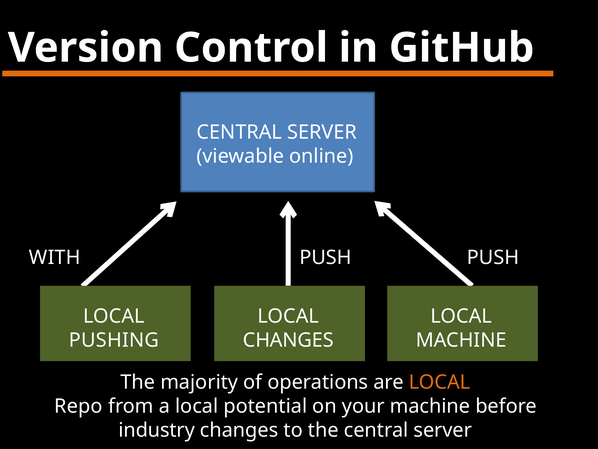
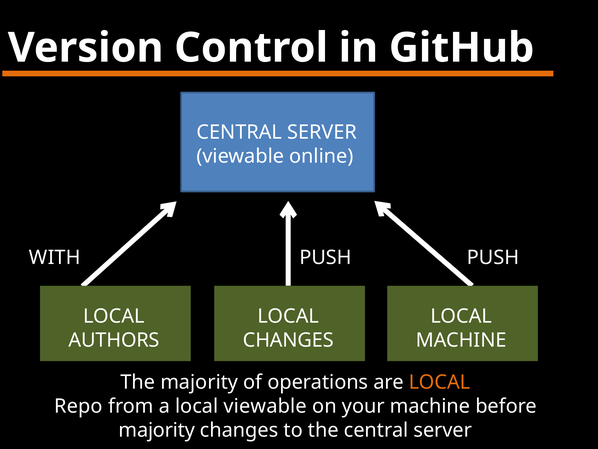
PUSHING: PUSHING -> AUTHORS (114, 340)
local potential: potential -> viewable (265, 406)
industry: industry -> majority (157, 430)
